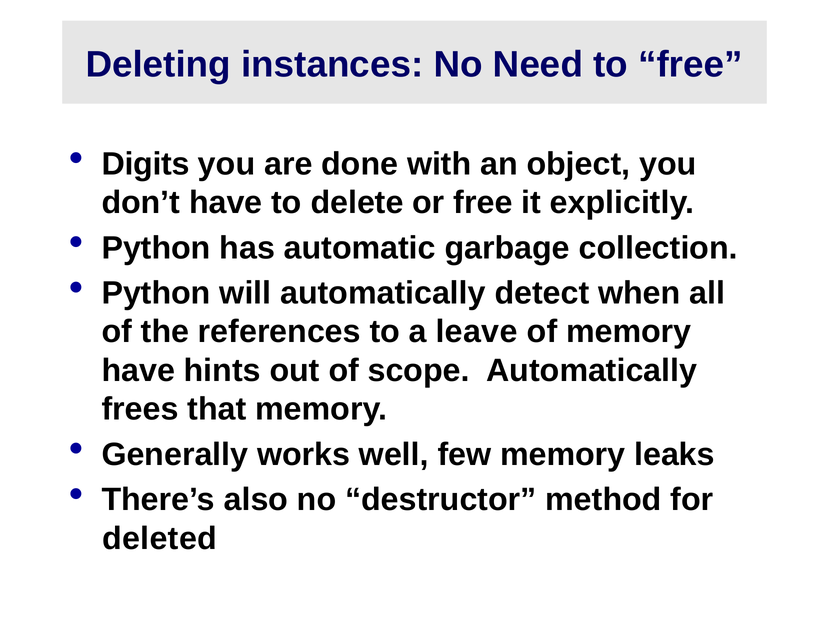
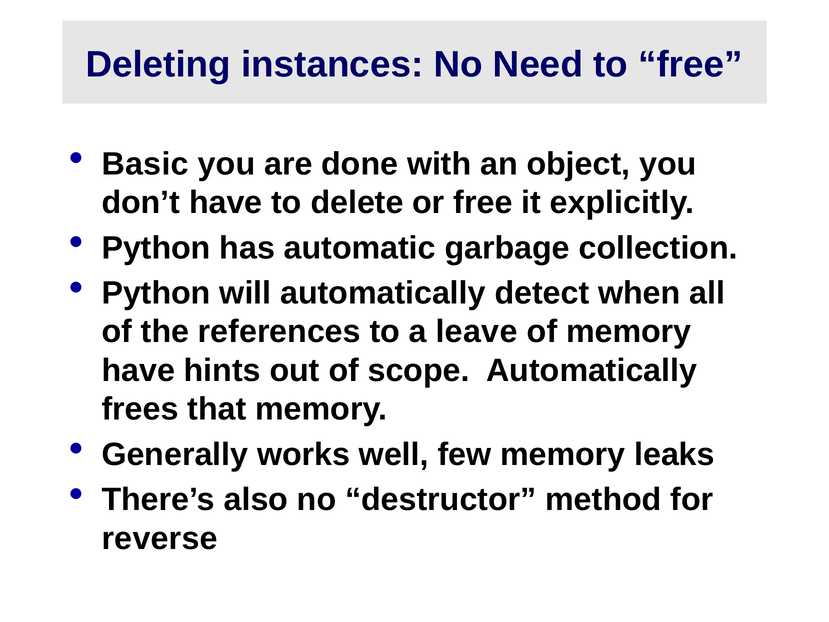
Digits: Digits -> Basic (145, 164)
deleted: deleted -> reverse (160, 538)
